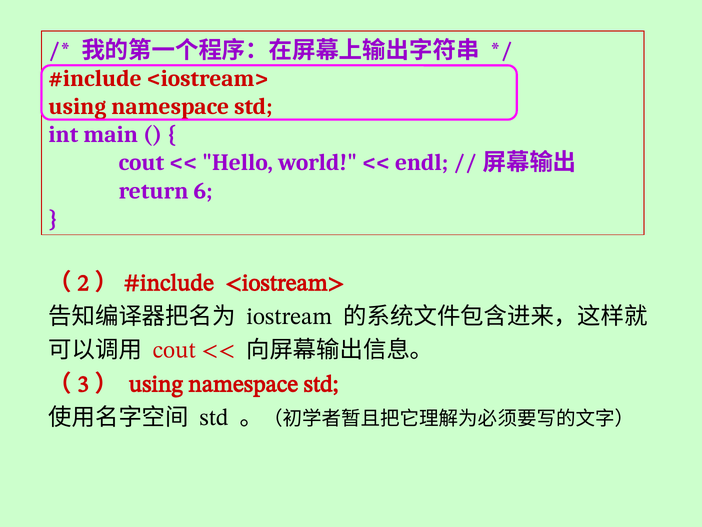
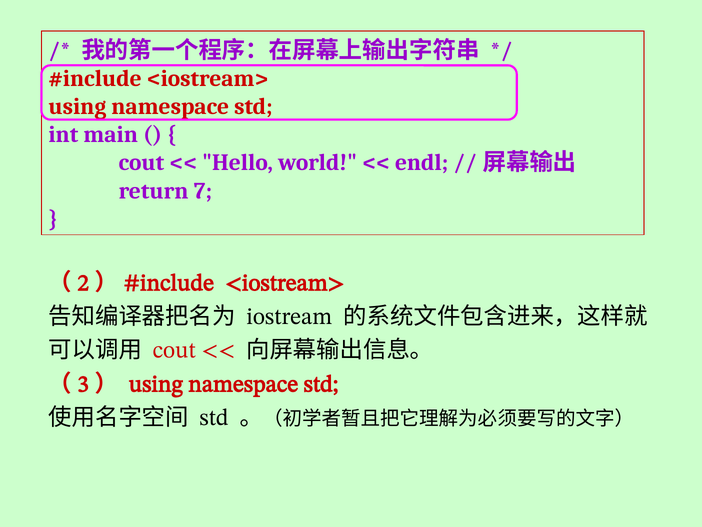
6: 6 -> 7 (203, 191)
